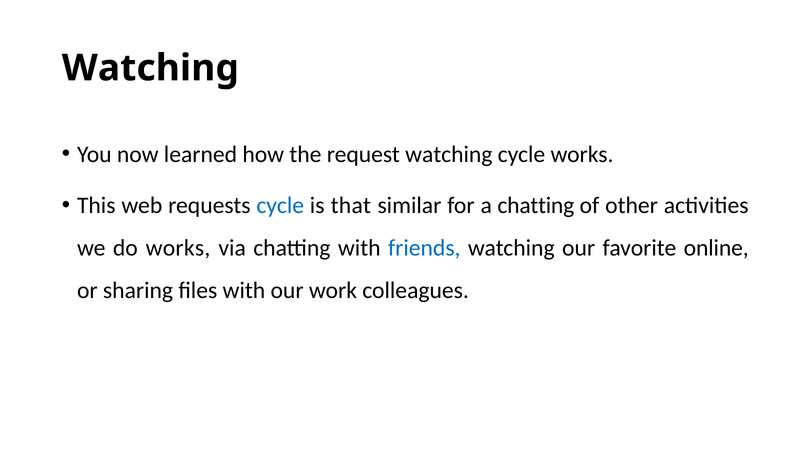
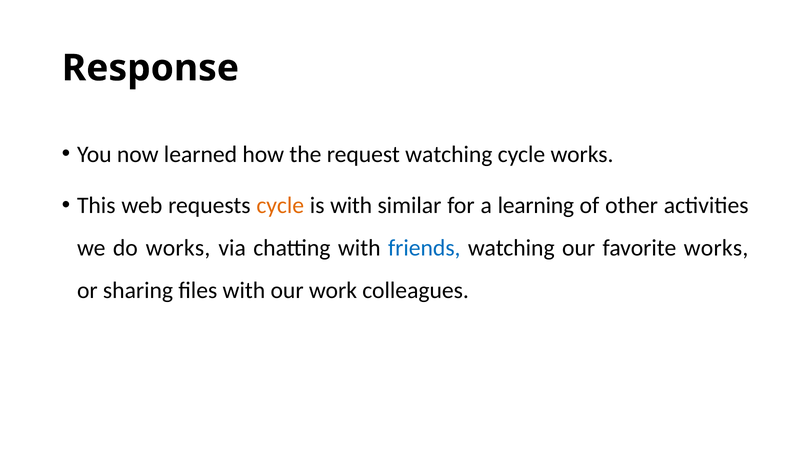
Watching: Watching -> Response (150, 68)
cycle colour: blue -> orange (280, 206)
is that: that -> with (351, 206)
a chatting: chatting -> learning (536, 206)
favorite online: online -> works (716, 248)
